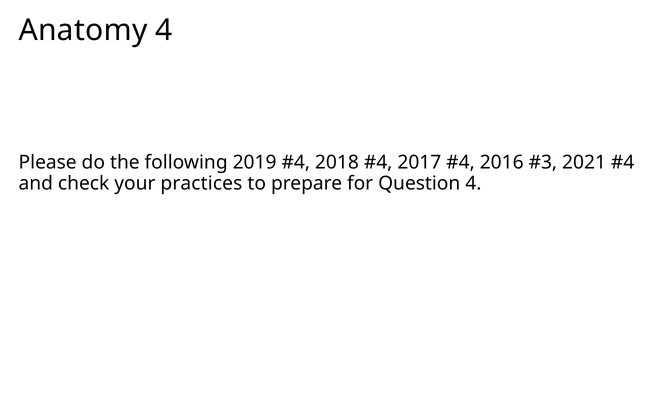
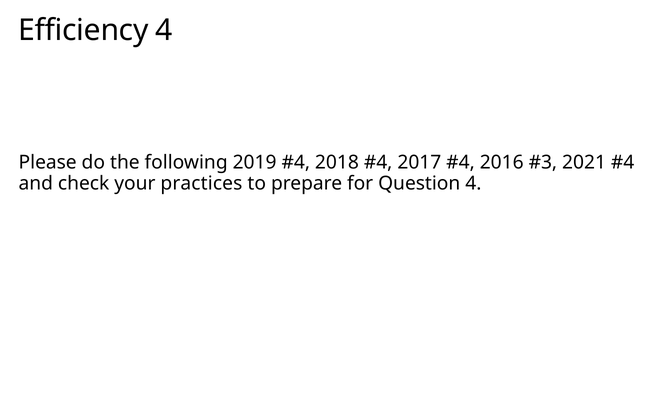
Anatomy: Anatomy -> Efficiency (83, 30)
